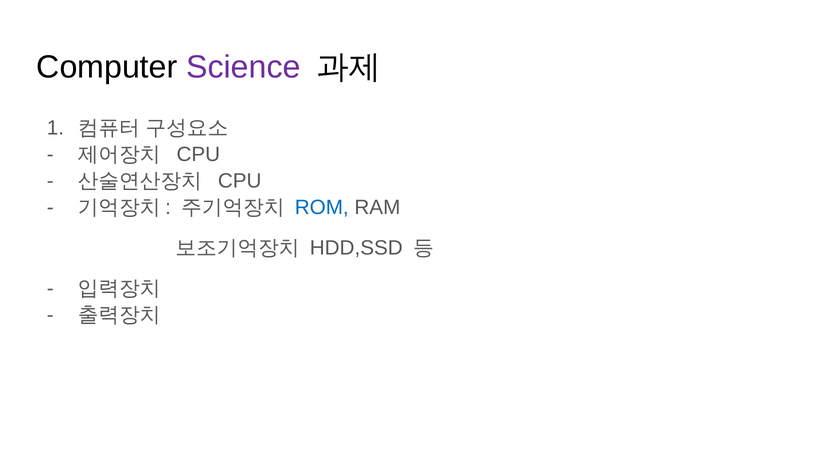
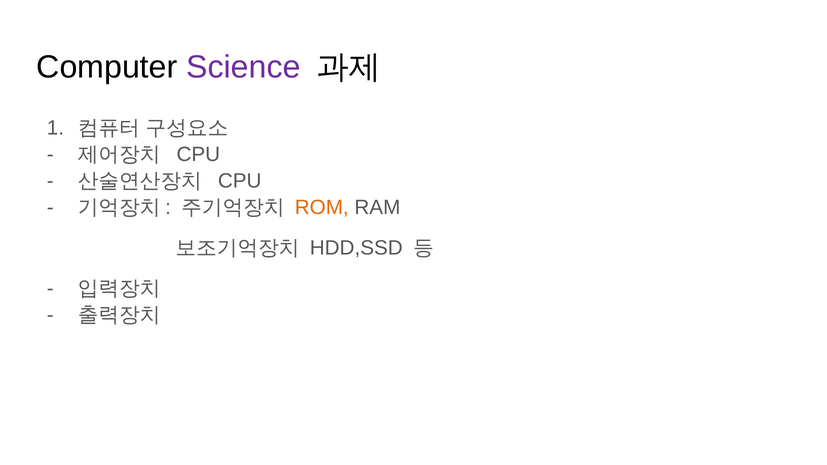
ROM colour: blue -> orange (322, 208)
